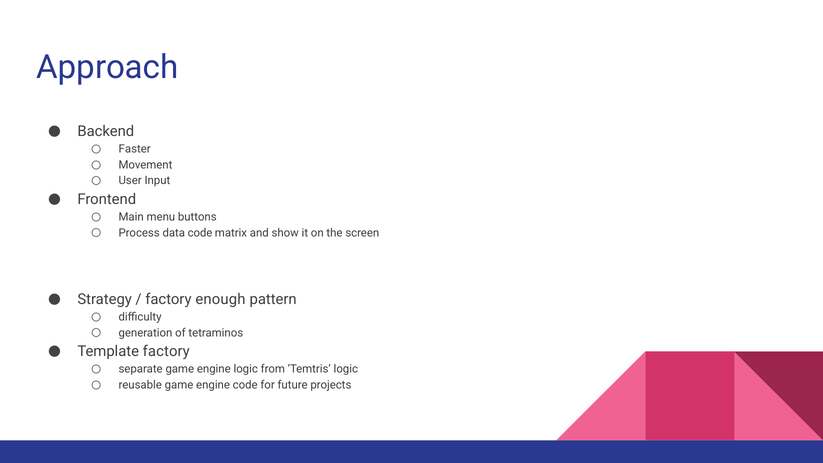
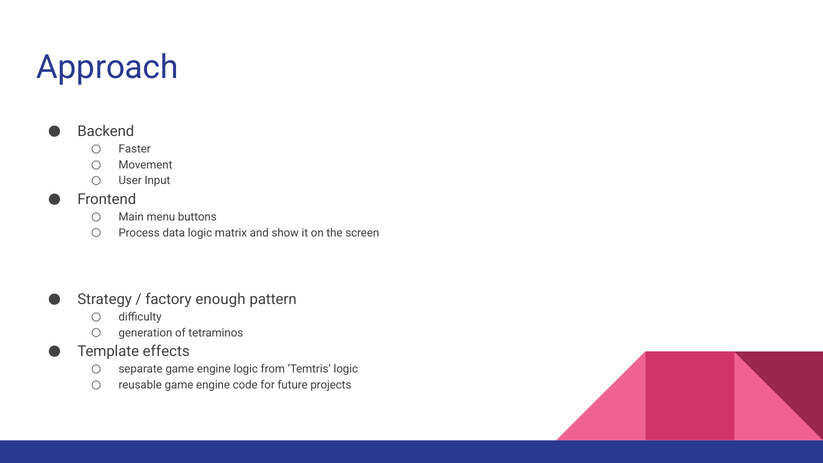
data code: code -> logic (200, 233)
Template factory: factory -> effects (166, 351)
